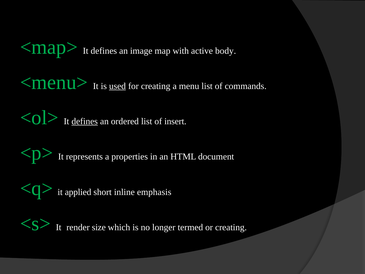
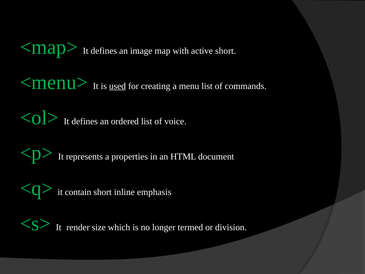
active body: body -> short (226, 51)
defines underline: present -> none (85, 121)
insert: insert -> voice (175, 121)
applied: applied -> contain (78, 192)
or creating: creating -> division (231, 227)
